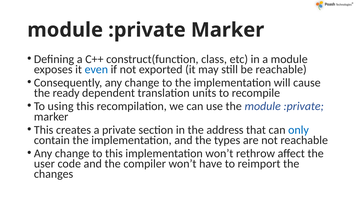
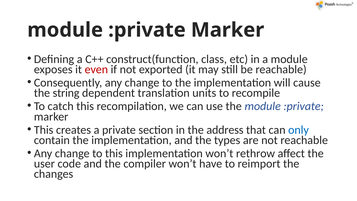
even colour: blue -> red (96, 69)
ready: ready -> string (66, 93)
using: using -> catch (61, 106)
